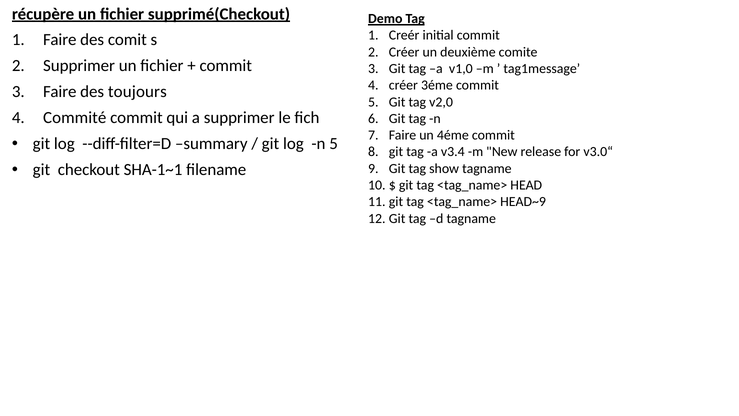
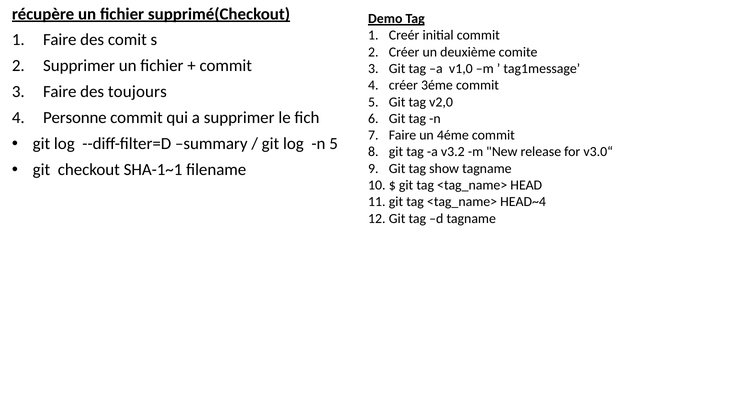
Commité: Commité -> Personne (75, 118)
v3.4: v3.4 -> v3.2 (453, 152)
HEAD~9: HEAD~9 -> HEAD~4 (523, 202)
